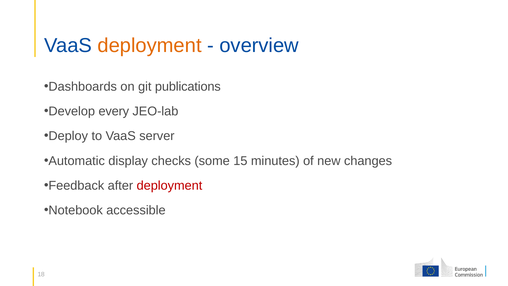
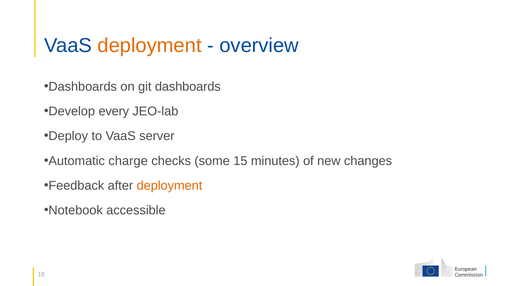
git publications: publications -> dashboards (188, 86)
display: display -> charge (128, 161)
deployment colour: red -> orange (169, 186)
